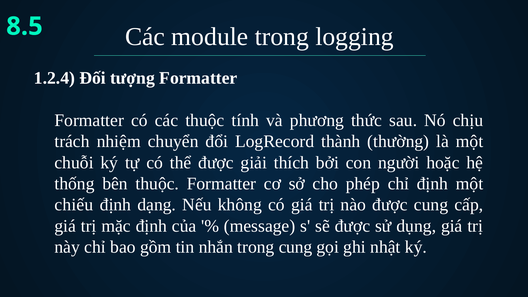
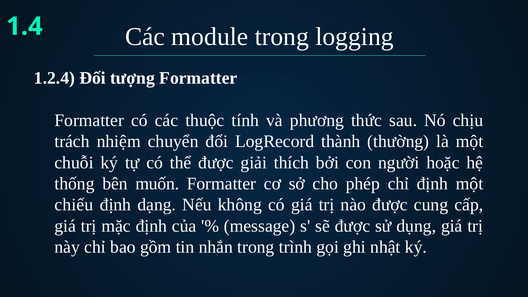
8.5: 8.5 -> 1.4 (24, 26)
bên thuộc: thuộc -> muốn (157, 184)
trong cung: cung -> trình (295, 247)
